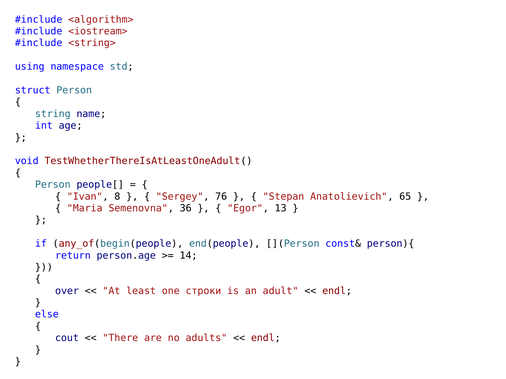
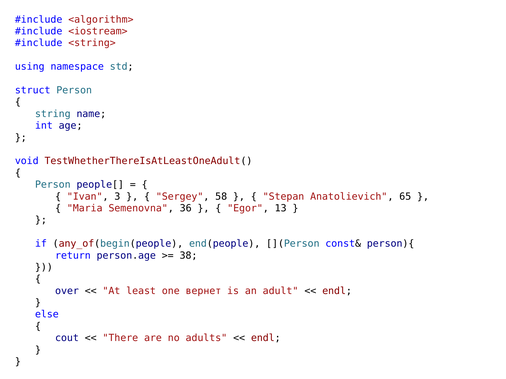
8: 8 -> 3 (117, 197)
76: 76 -> 58 (221, 197)
14: 14 -> 38 (188, 256)
строки: строки -> вернет (203, 291)
